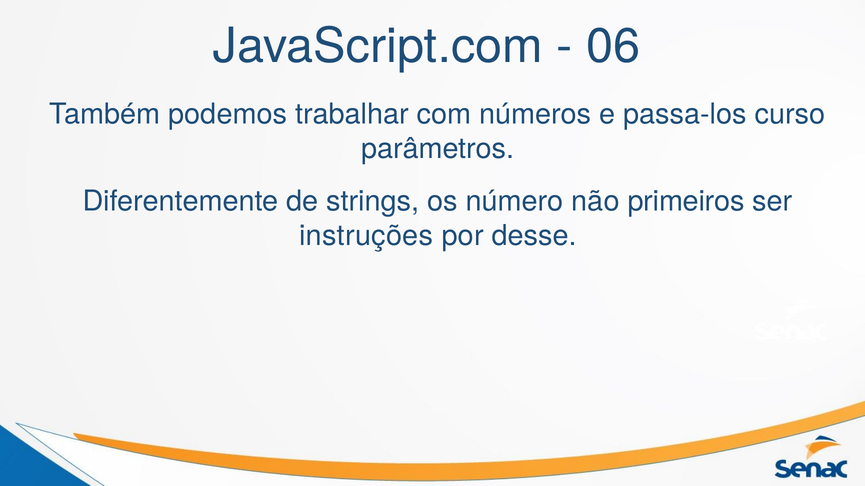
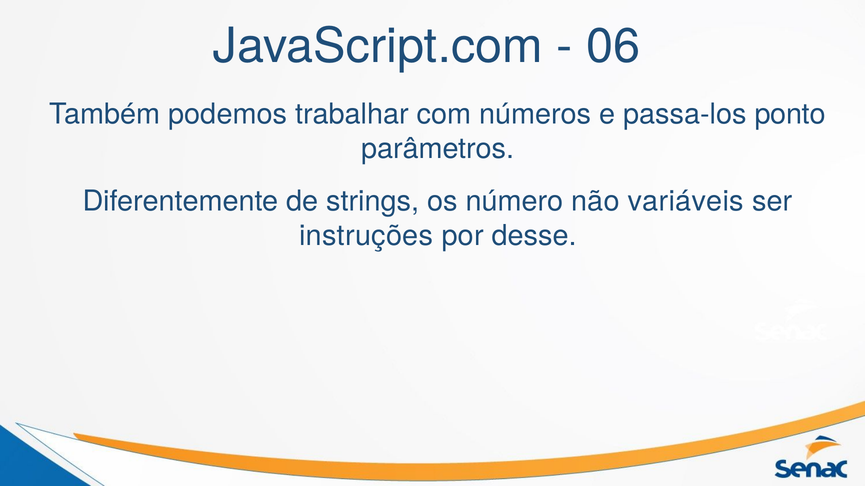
curso: curso -> ponto (790, 114)
primeiros: primeiros -> variáveis (686, 201)
